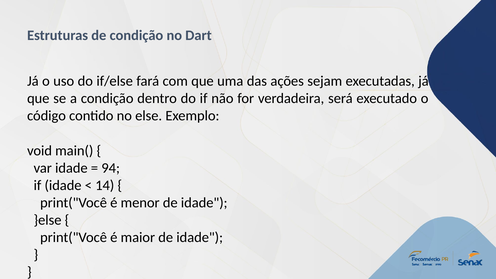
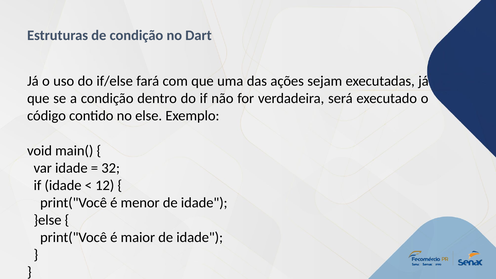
94: 94 -> 32 (111, 168)
14: 14 -> 12 (105, 185)
